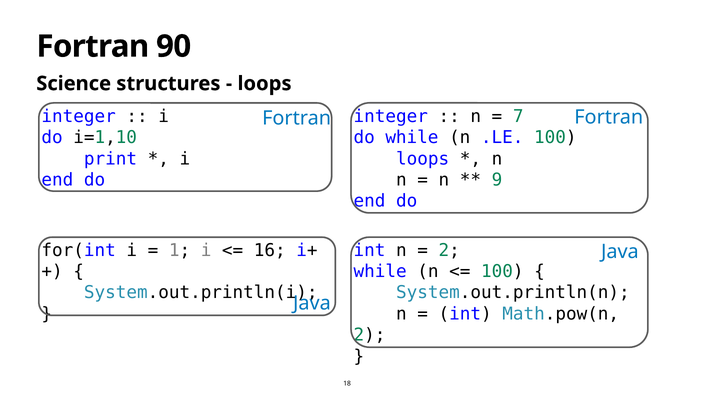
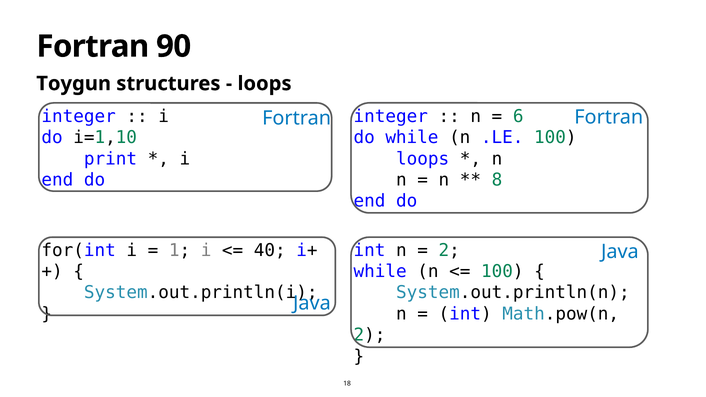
Science: Science -> Toygun (74, 84)
7: 7 -> 6 (518, 117)
9: 9 -> 8 (497, 180)
16: 16 -> 40 (270, 250)
